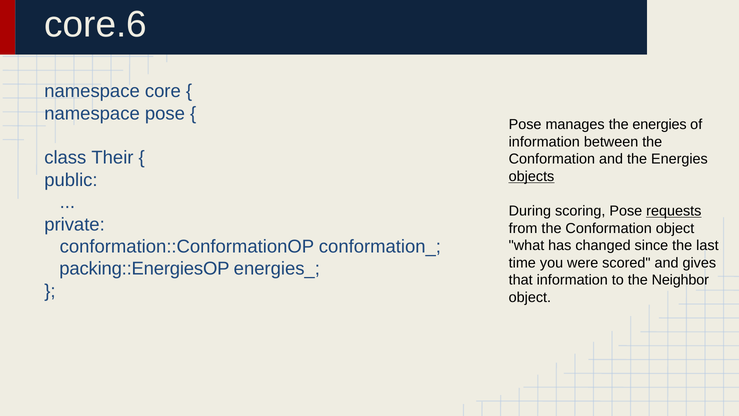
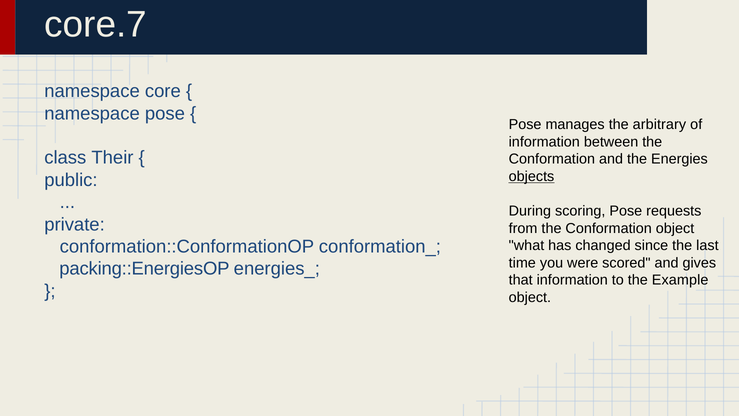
core.6: core.6 -> core.7 (96, 25)
manages the energies: energies -> arbitrary (659, 125)
requests underline: present -> none (674, 211)
Neighbor: Neighbor -> Example (680, 280)
